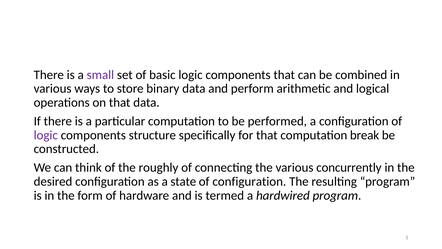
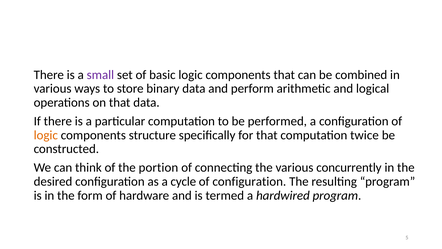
logic colour: purple -> orange (46, 135)
break: break -> twice (364, 135)
roughly: roughly -> portion (158, 167)
state: state -> cycle (183, 181)
